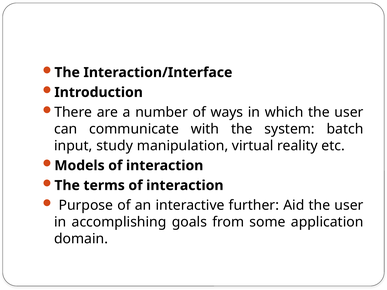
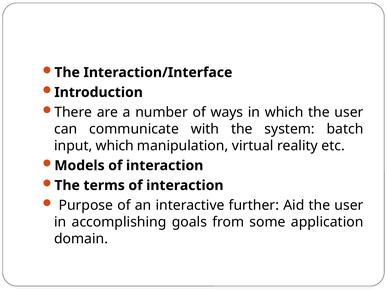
input study: study -> which (115, 146)
